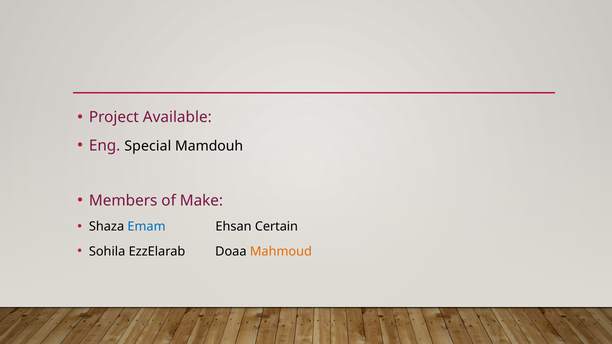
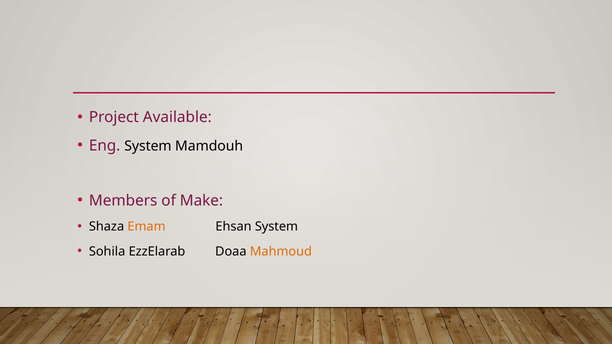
Eng Special: Special -> System (148, 146)
Emam colour: blue -> orange (147, 227)
Ehsan Certain: Certain -> System (276, 227)
